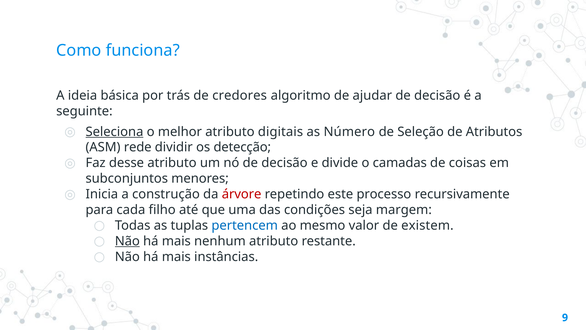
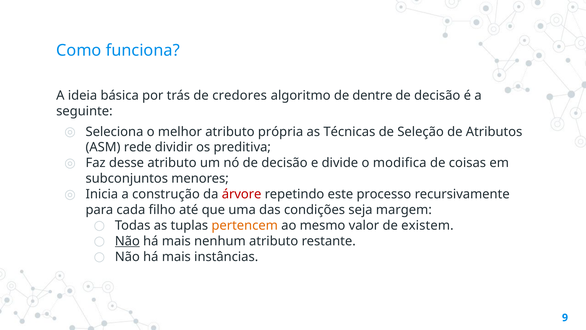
ajudar: ajudar -> dentre (372, 95)
Seleciona underline: present -> none (114, 132)
digitais: digitais -> própria (281, 132)
Número: Número -> Técnicas (349, 132)
detecção: detecção -> preditiva (242, 147)
camadas: camadas -> modifica (400, 163)
pertencem colour: blue -> orange (245, 225)
